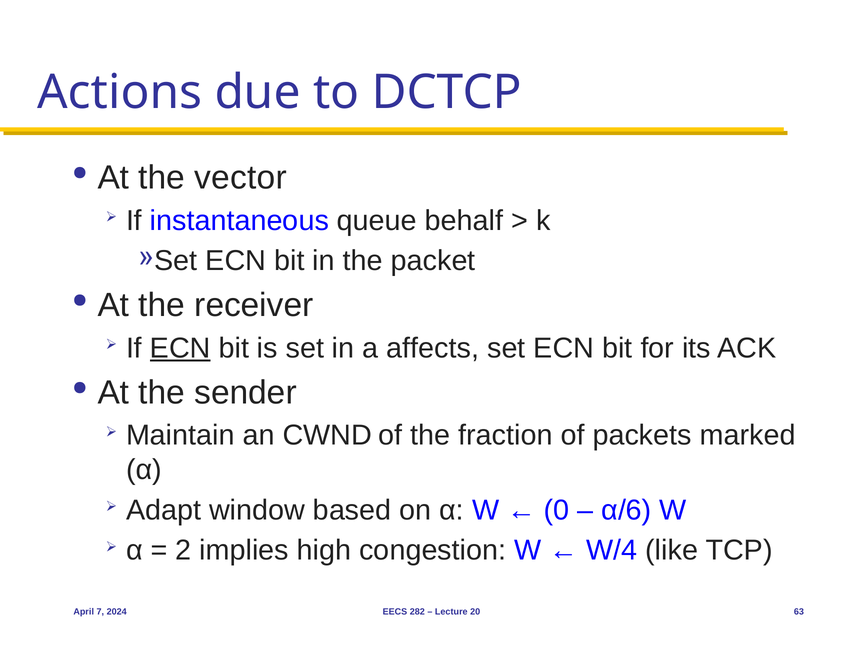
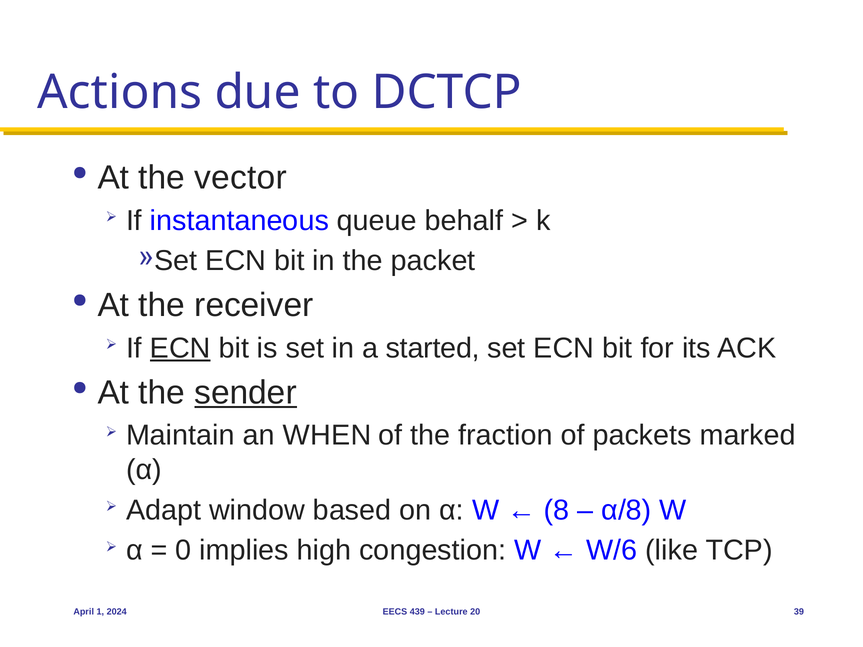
affects: affects -> started (433, 348)
sender underline: none -> present (246, 393)
CWND: CWND -> WHEN (327, 436)
0: 0 -> 8 (557, 510)
α/6: α/6 -> α/8 (626, 510)
2: 2 -> 0 (183, 551)
W/4: W/4 -> W/6 (612, 551)
7: 7 -> 1 (100, 612)
282: 282 -> 439 (417, 612)
63: 63 -> 39 (799, 612)
